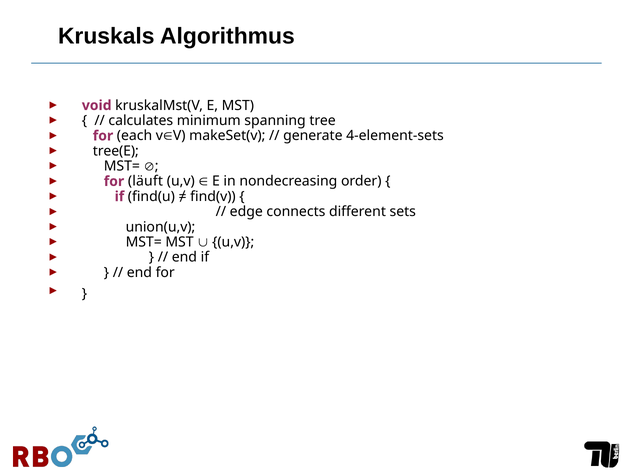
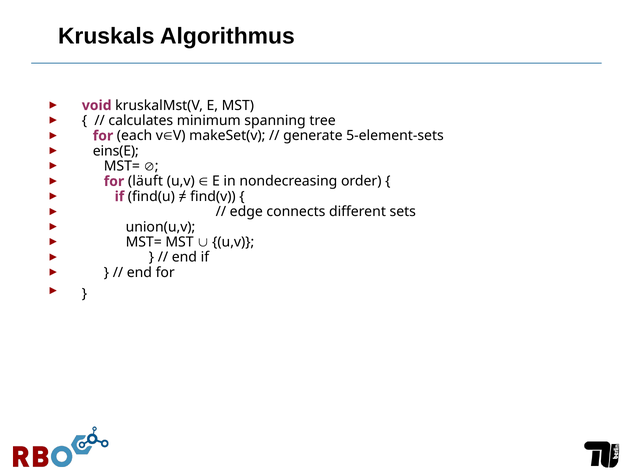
4-element-sets: 4-element-sets -> 5-element-sets (395, 136)
tree(E: tree(E -> eins(E (116, 151)
